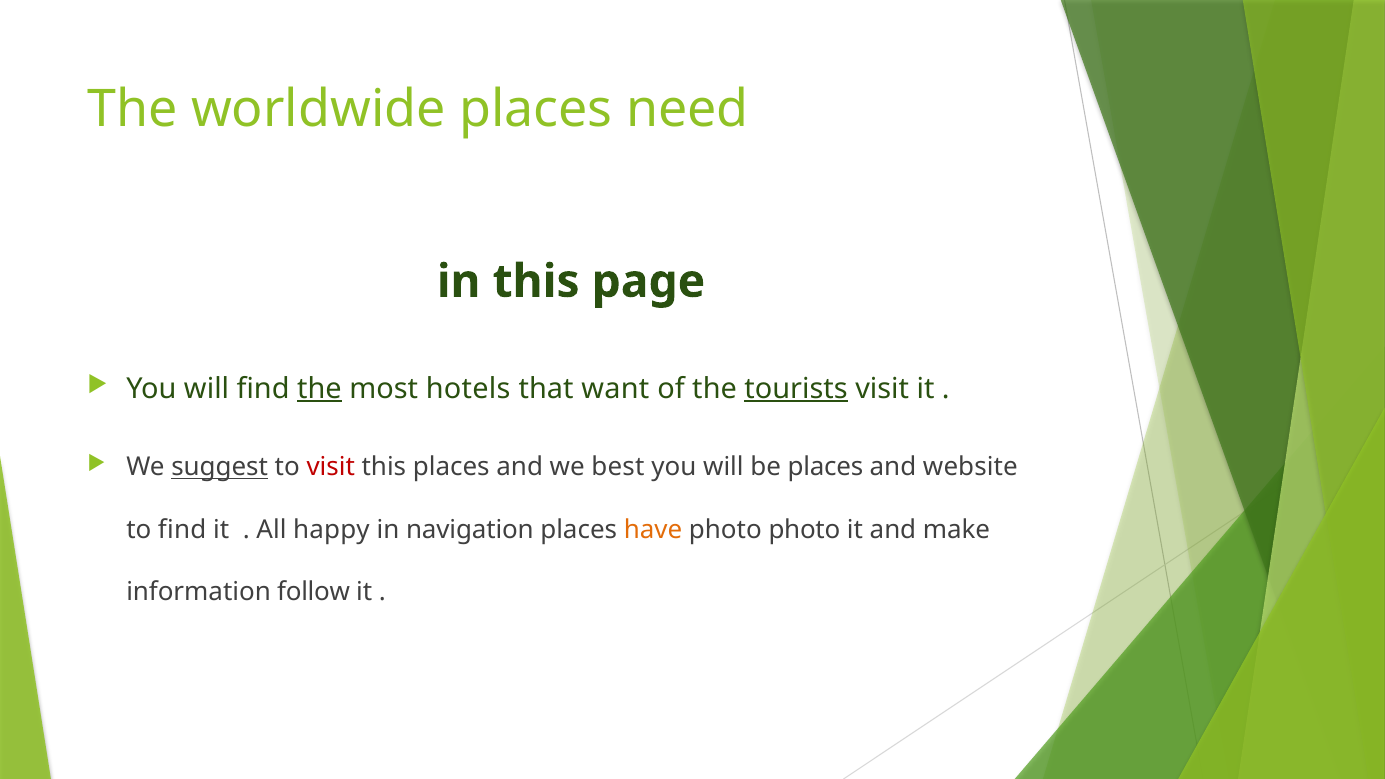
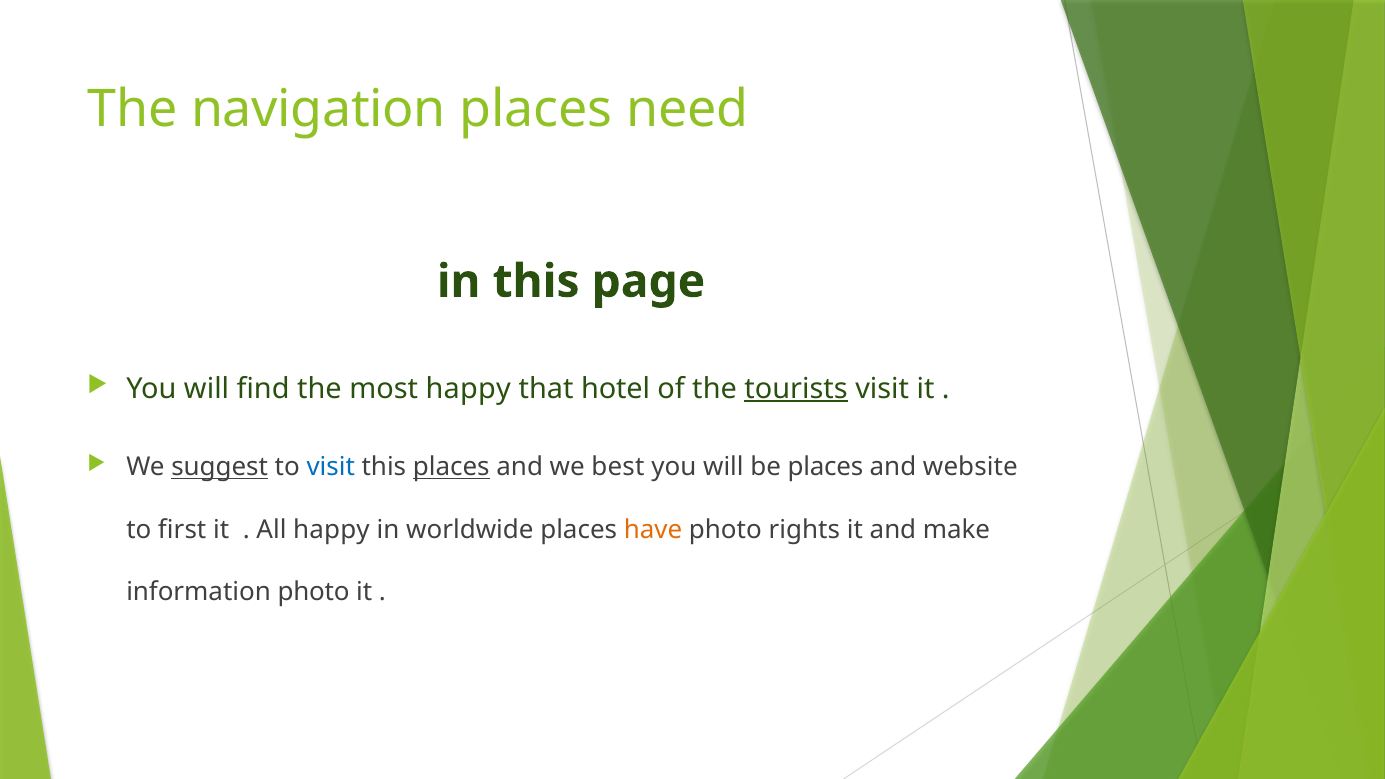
worldwide: worldwide -> navigation (319, 109)
the underline: present -> none (319, 389)
most hotels: hotels -> happy (468, 389)
want: want -> hotel (616, 389)
visit colour: red -> blue (331, 467)
places underline: none -> present (451, 467)
to find: find -> first (182, 530)
navigation: navigation -> worldwide (470, 530)
photo photo: photo -> rights (804, 530)
information follow: follow -> photo (314, 592)
